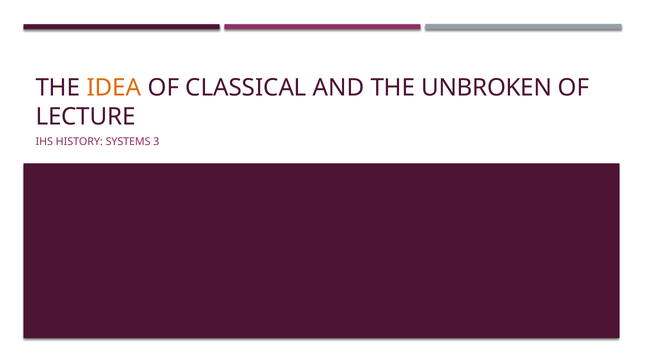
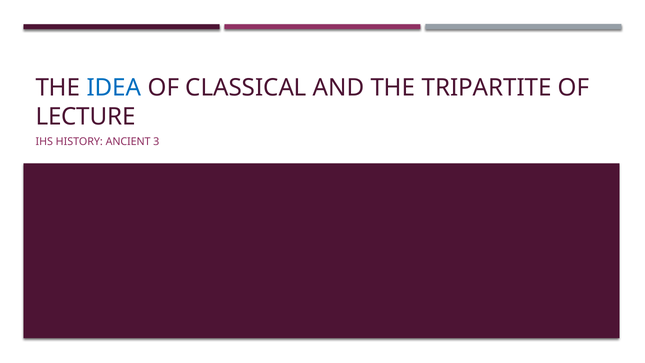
IDEA colour: orange -> blue (114, 88)
UNBROKEN: UNBROKEN -> TRIPARTITE (487, 88)
SYSTEMS: SYSTEMS -> ANCIENT (128, 142)
